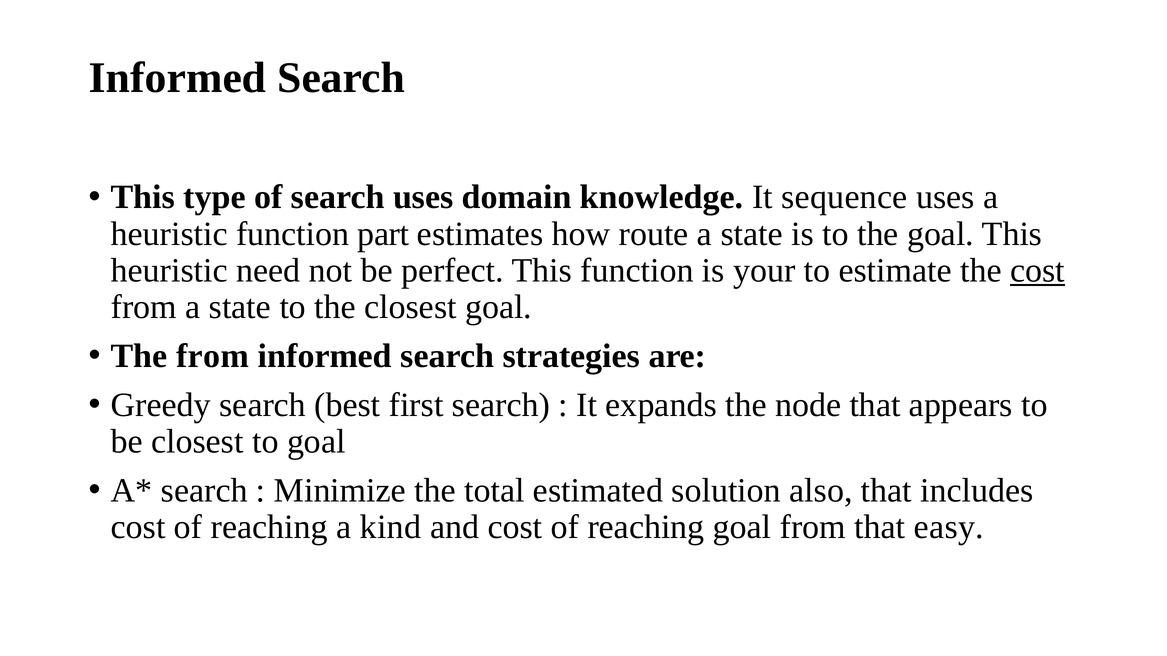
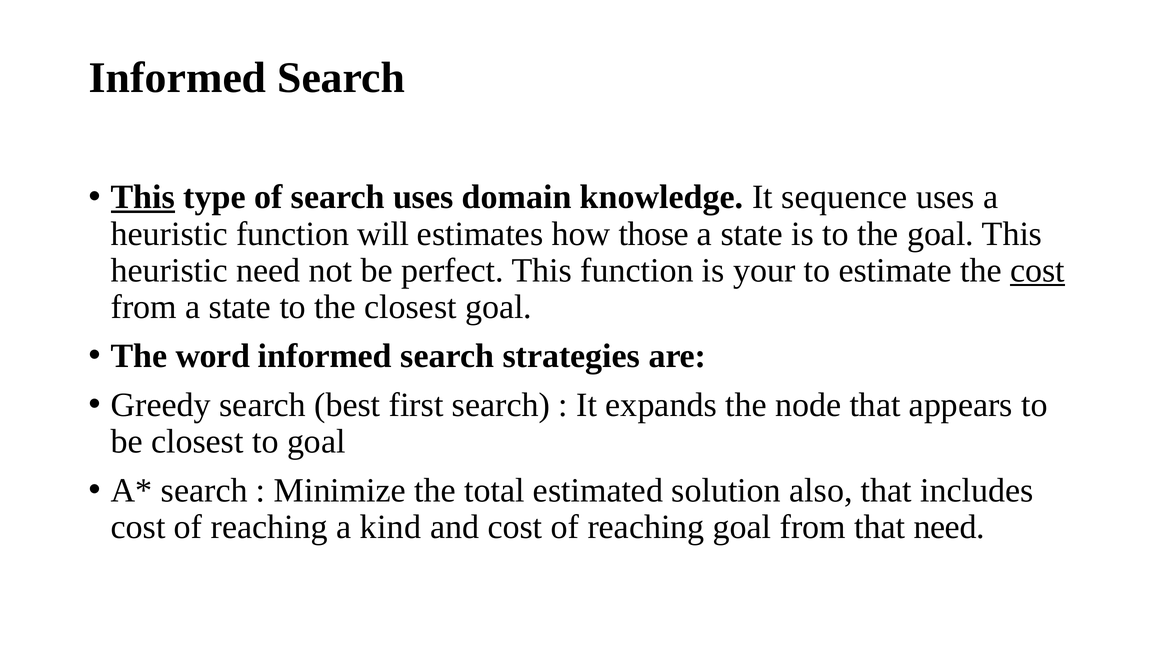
This underline: none -> present (143, 197)
part: part -> will (383, 234)
route: route -> those (654, 234)
The from: from -> word (213, 356)
that easy: easy -> need (949, 527)
